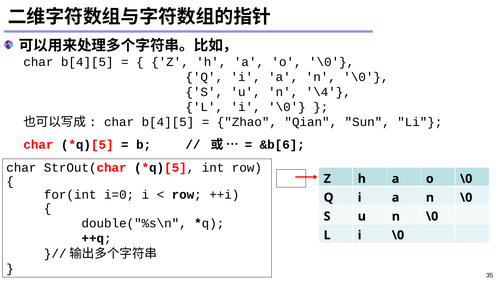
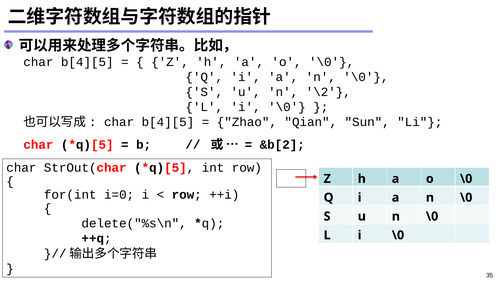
\4: \4 -> \2 (328, 92)
&b[6: &b[6 -> &b[2 (282, 145)
double("%s\n: double("%s\n -> delete("%s\n (134, 223)
